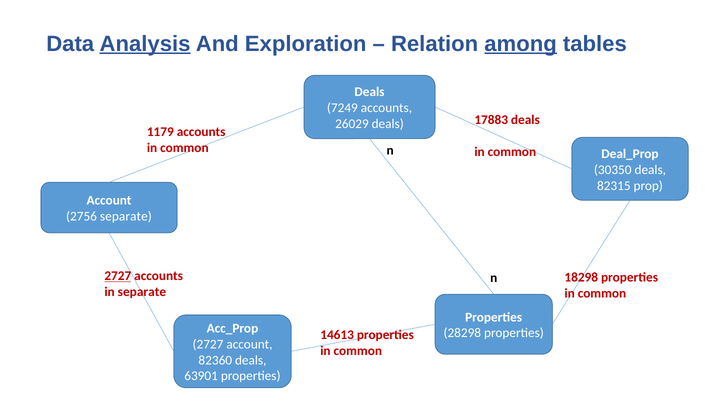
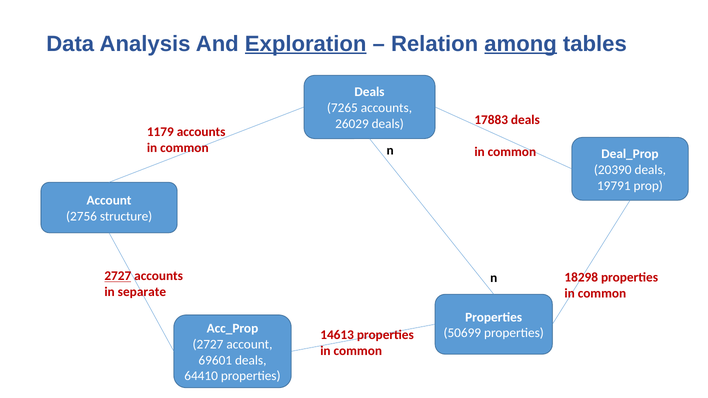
Analysis underline: present -> none (145, 44)
Exploration underline: none -> present (306, 44)
7249: 7249 -> 7265 (342, 108)
30350: 30350 -> 20390 (613, 170)
82315: 82315 -> 19791 (614, 186)
2756 separate: separate -> structure (126, 217)
28298: 28298 -> 50699 (462, 333)
82360: 82360 -> 69601 (215, 360)
63901: 63901 -> 64410 (201, 376)
